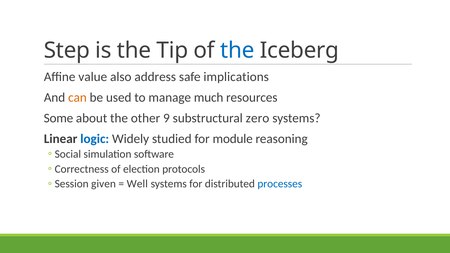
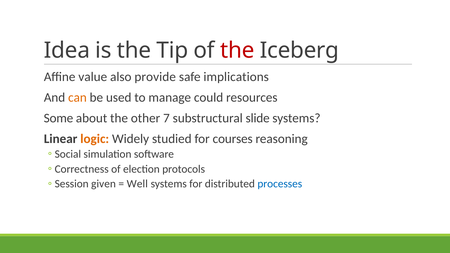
Step: Step -> Idea (67, 50)
the colour: blue -> red (237, 50)
address: address -> provide (155, 77)
much: much -> could (209, 98)
9: 9 -> 7 (166, 118)
zero: zero -> slide (258, 118)
logic colour: blue -> orange (95, 139)
module: module -> courses (233, 139)
